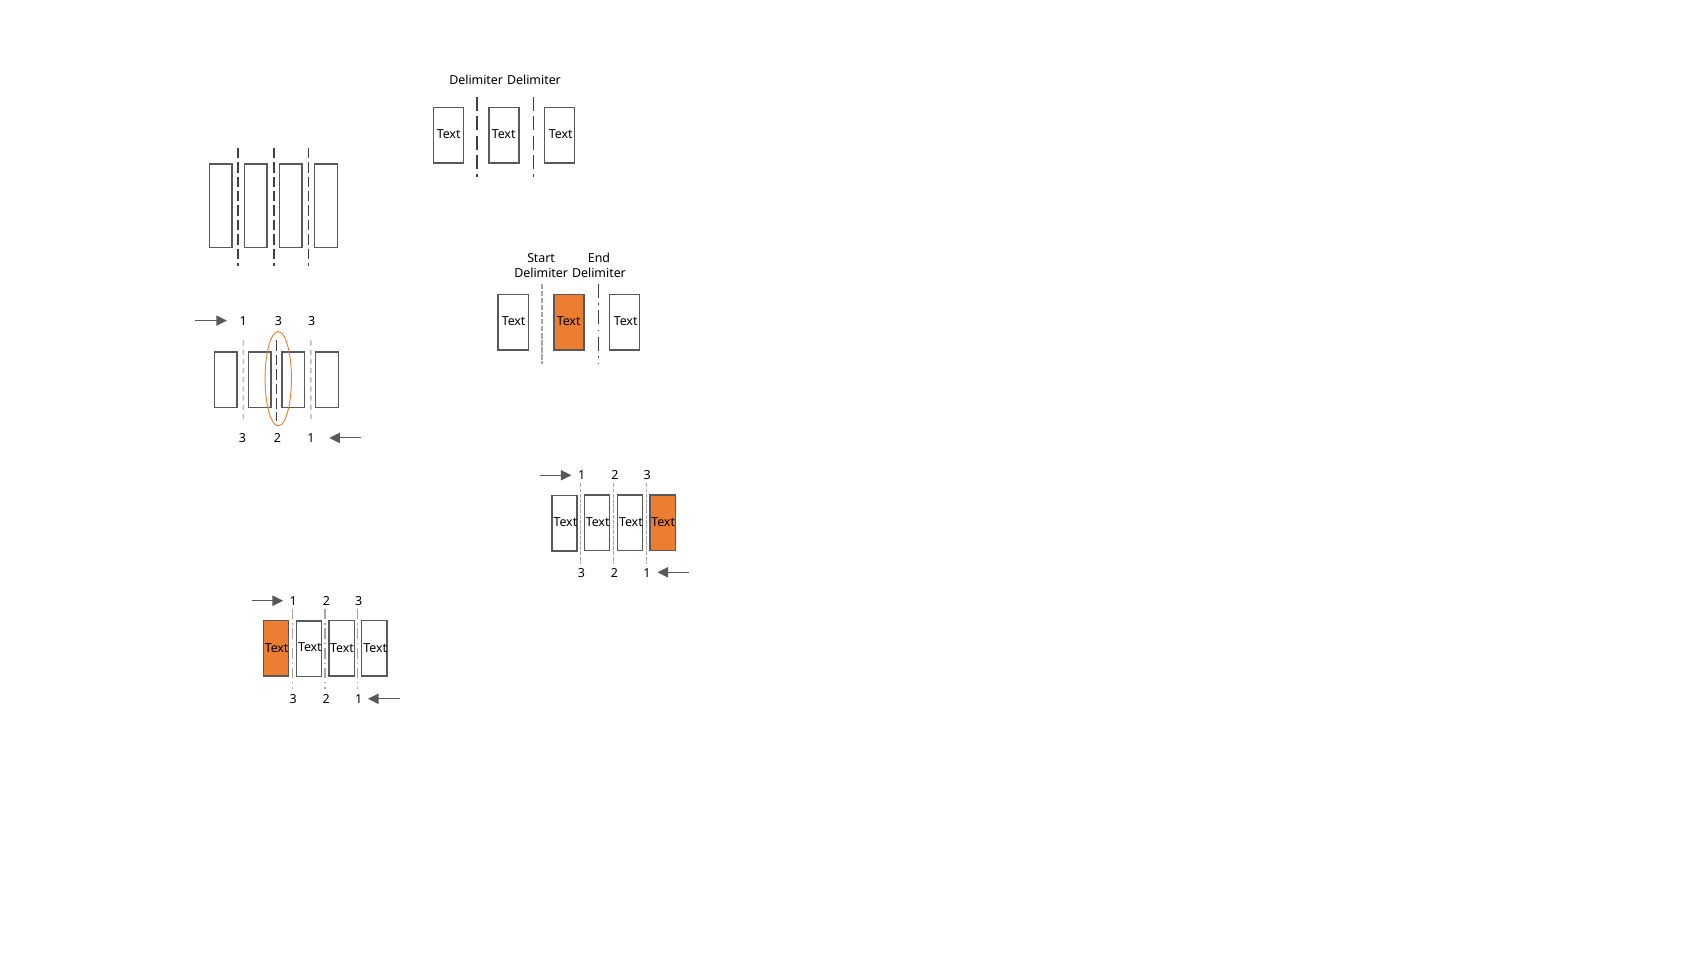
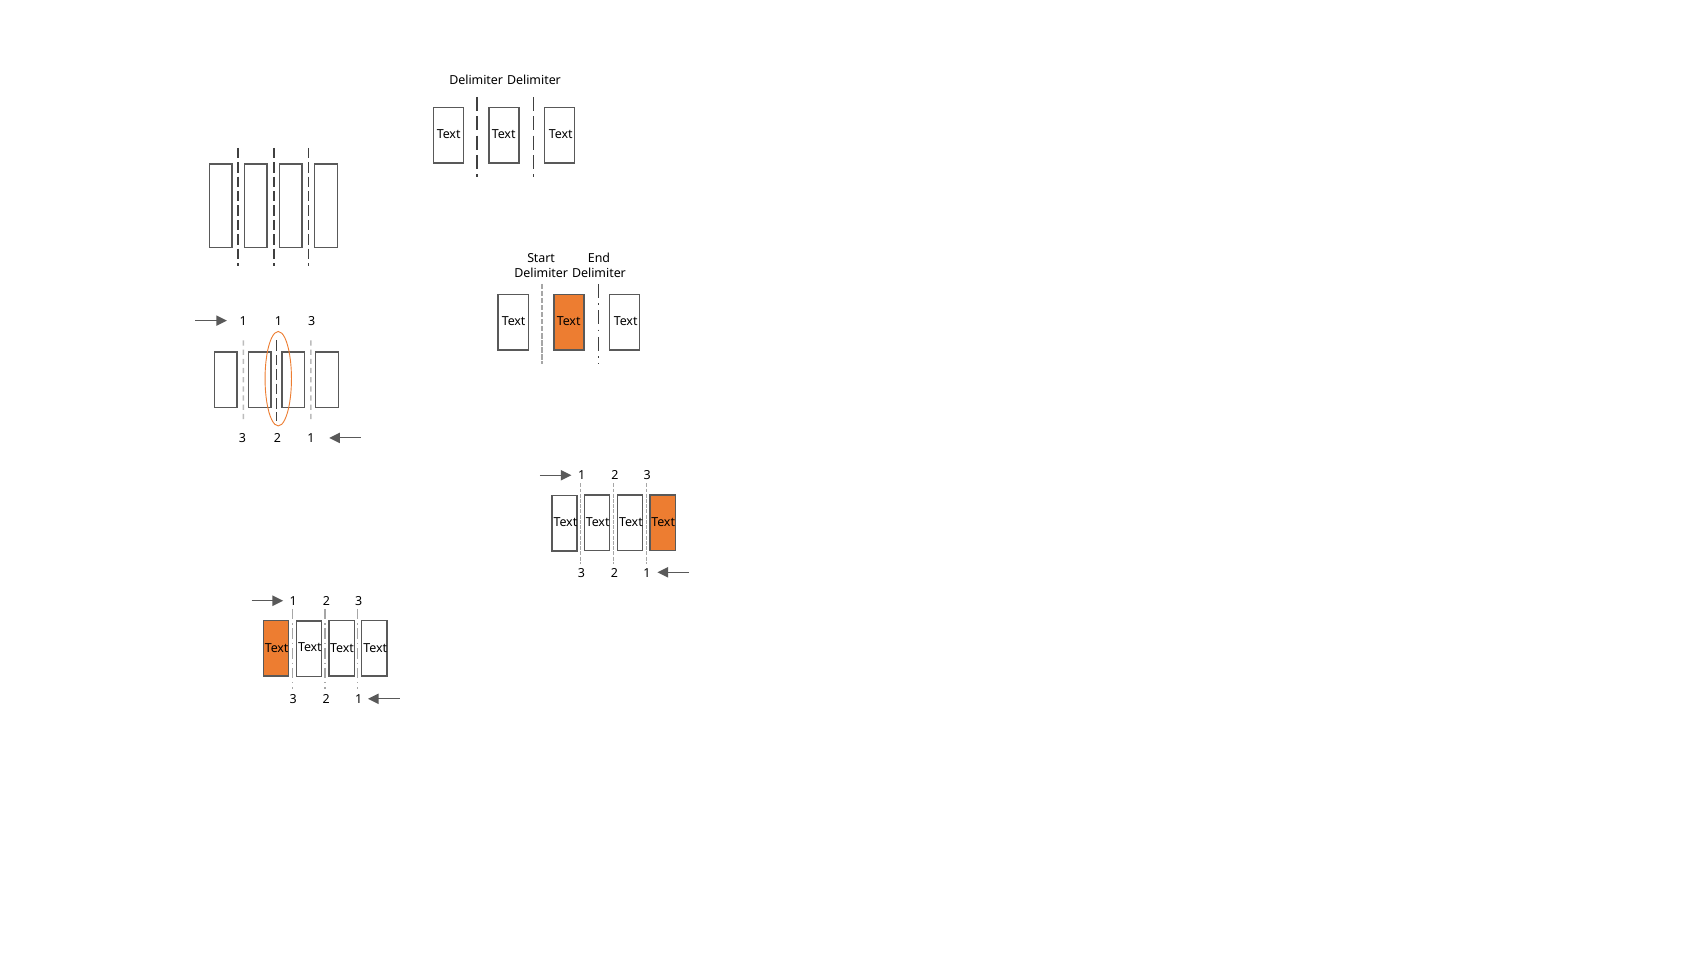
1 3: 3 -> 1 (278, 321)
